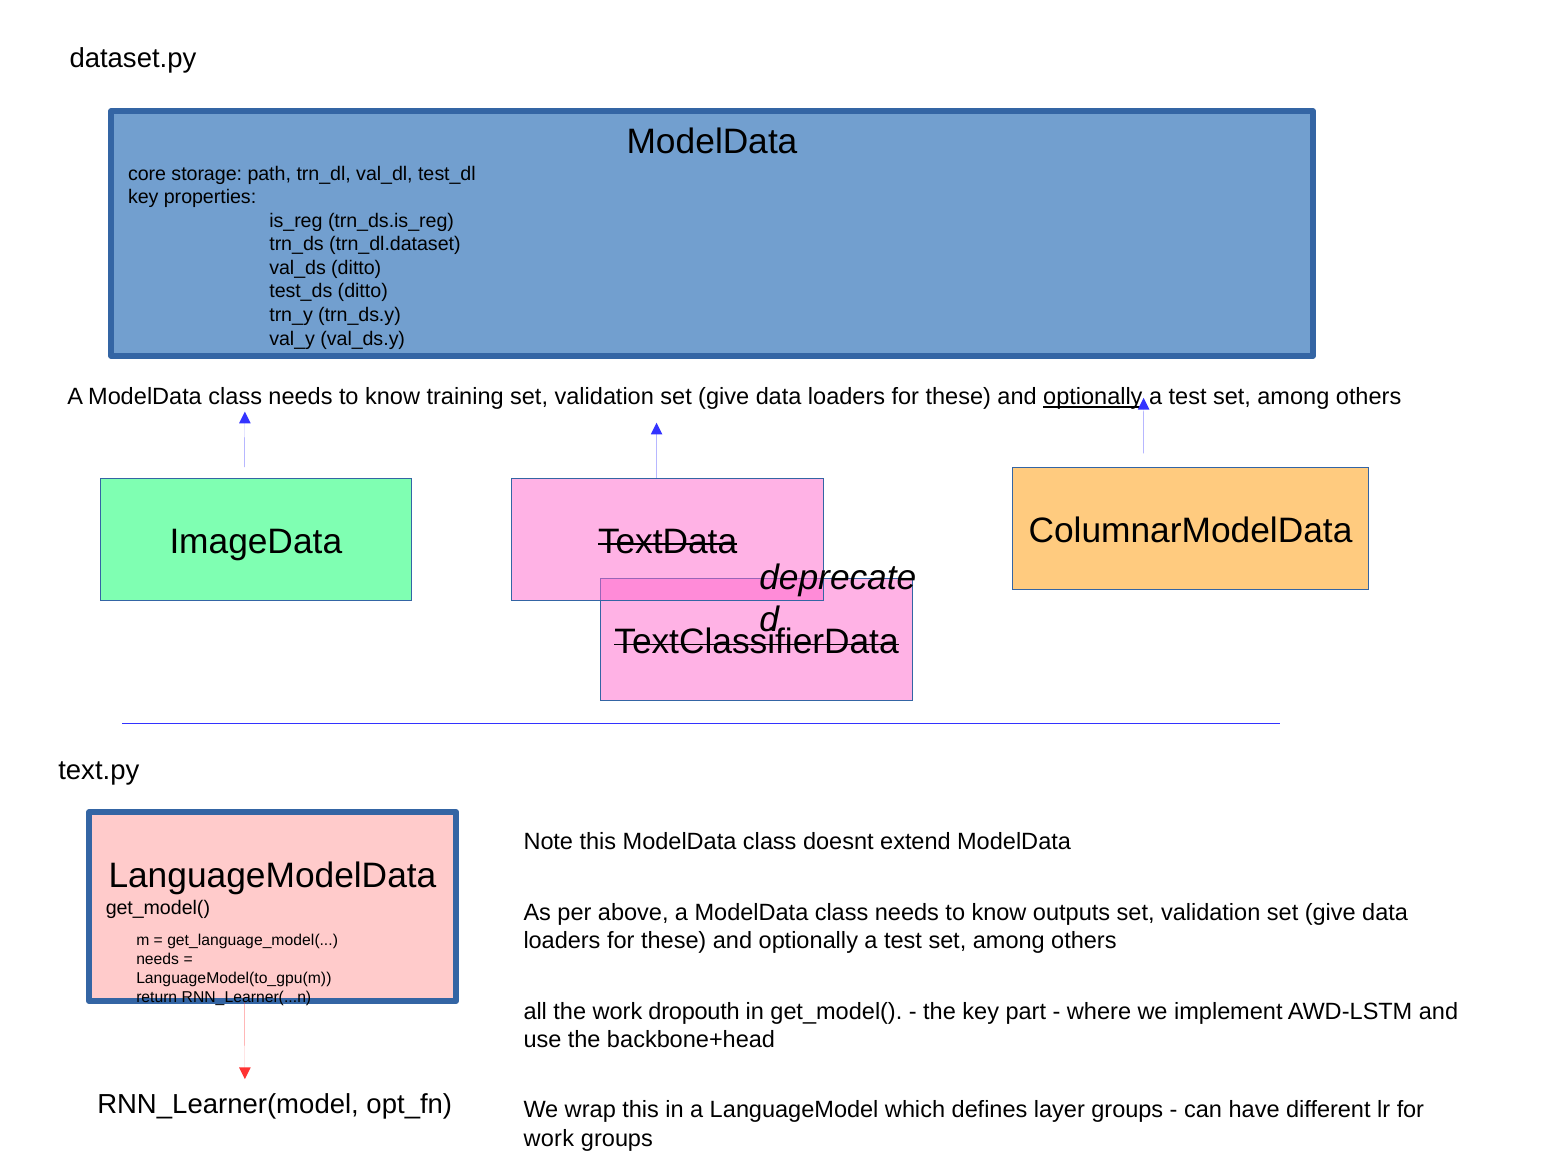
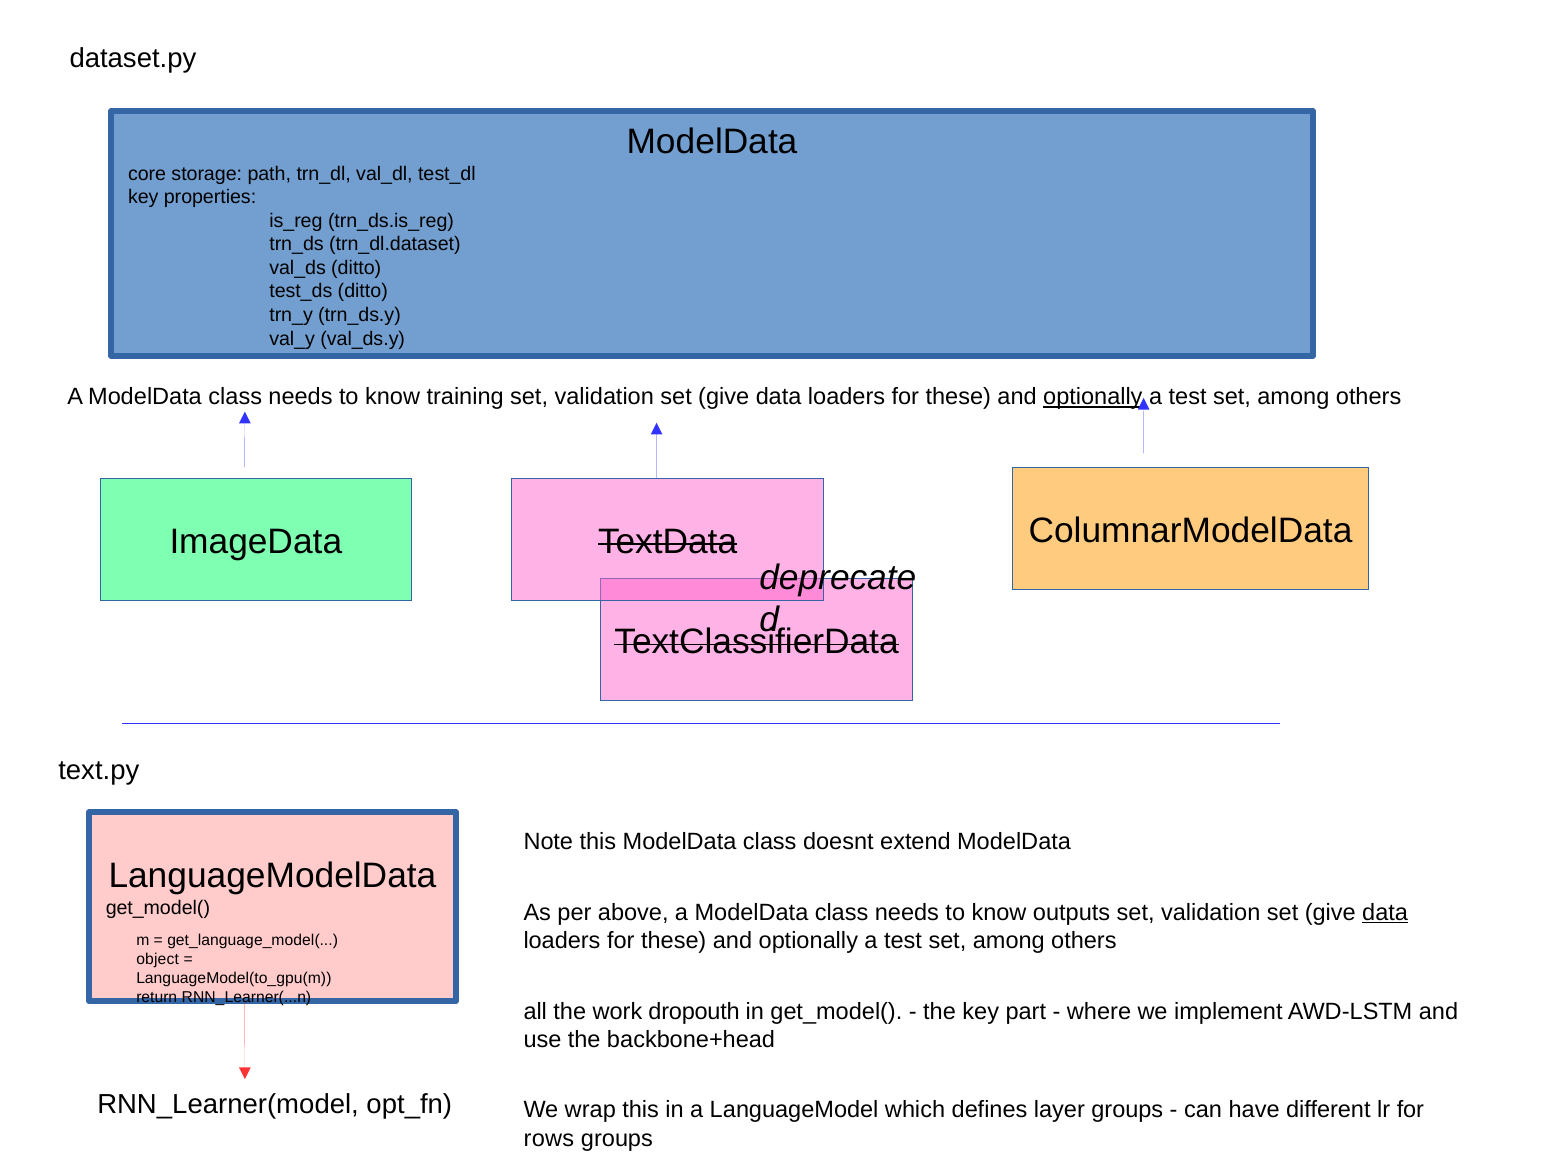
data underline: none -> present (1385, 913)
needs: needs -> object (158, 960)
work: work -> rows (549, 1139)
